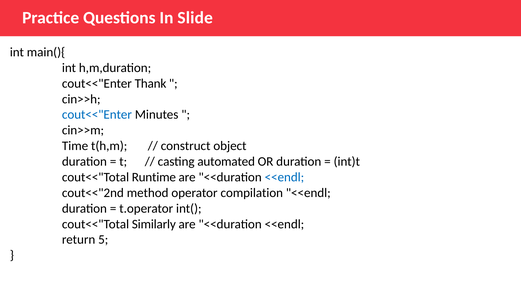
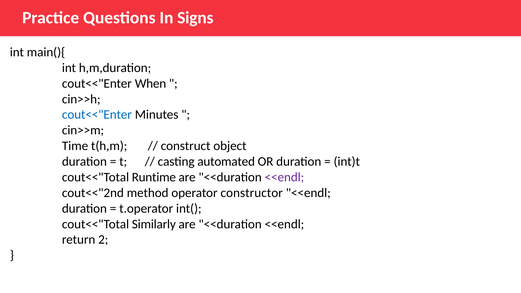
Slide: Slide -> Signs (195, 18)
Thank: Thank -> When (151, 83)
<<endl colour: blue -> purple (284, 177)
compilation: compilation -> constructor (252, 193)
5: 5 -> 2 (103, 240)
